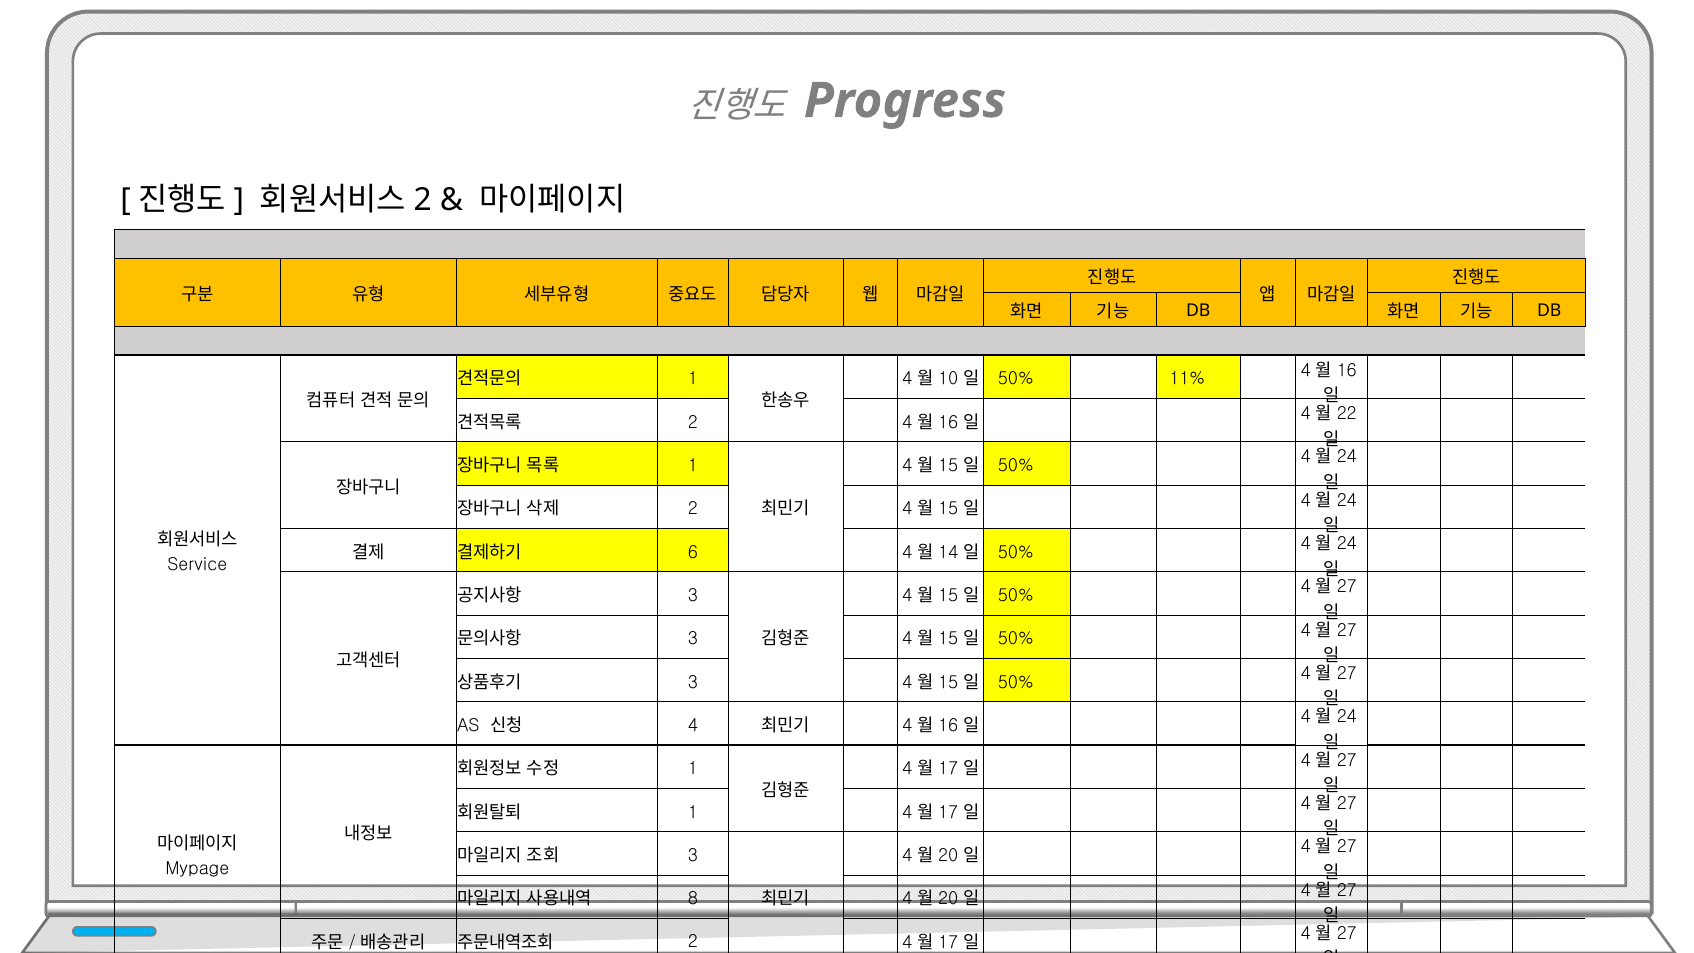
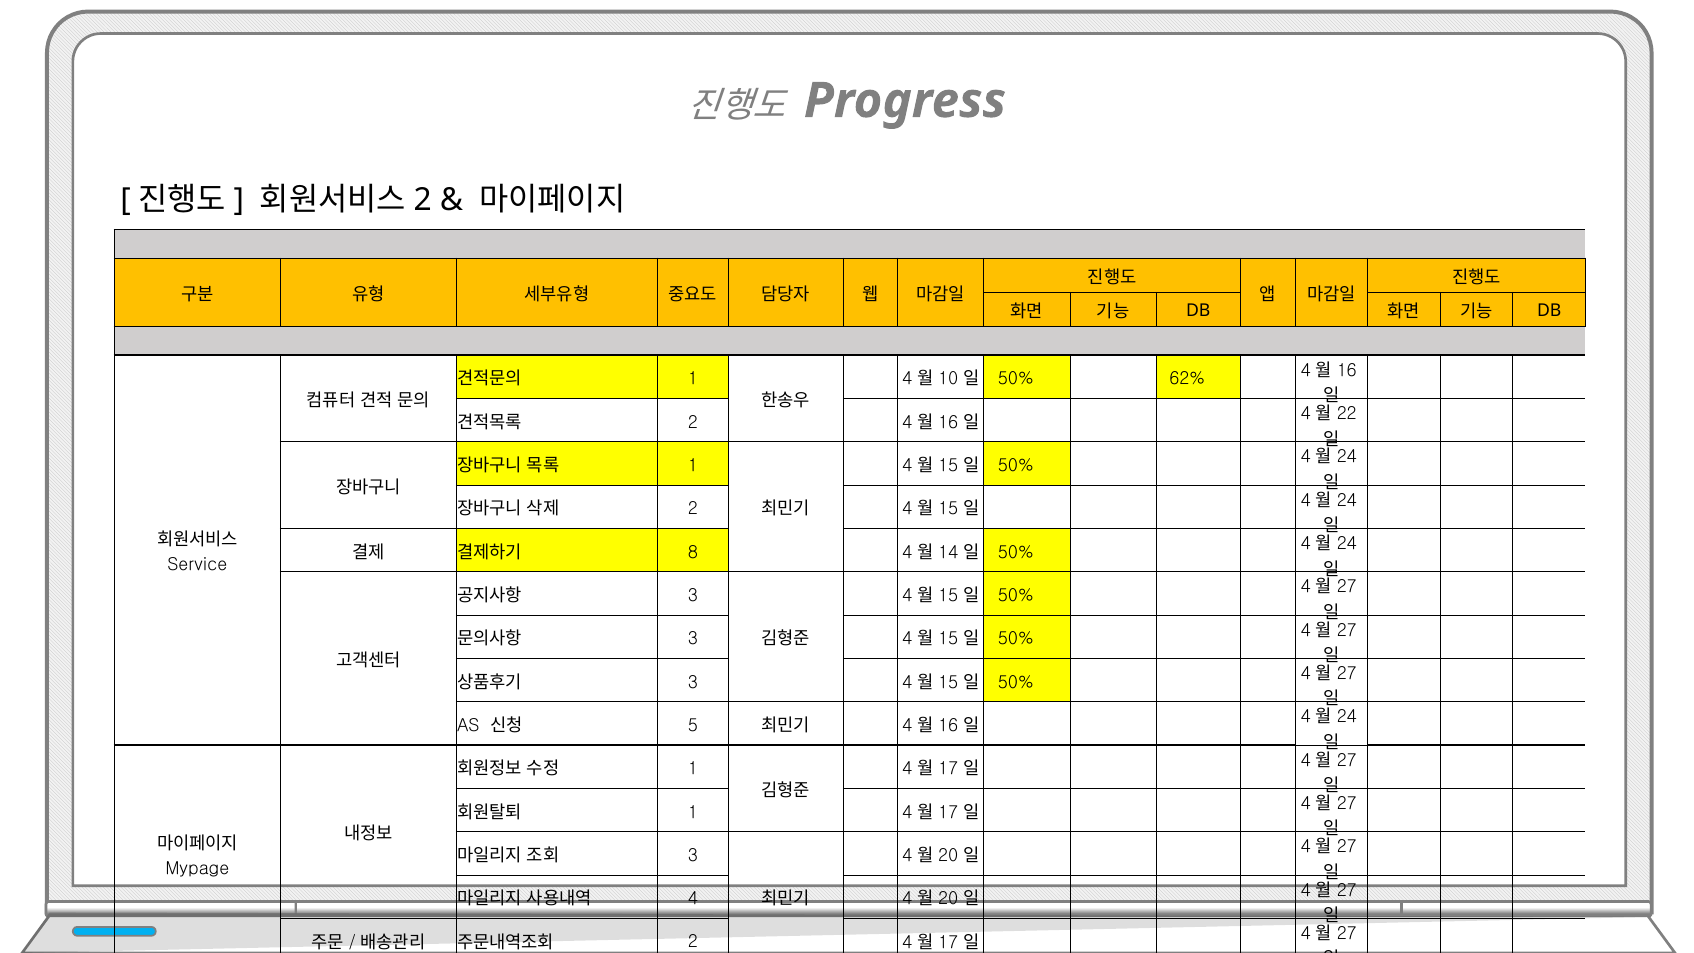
11%: 11% -> 62% (1187, 379)
6: 6 -> 8 (693, 552)
4: 4 -> 5 (693, 725)
8: 8 -> 4 (693, 899)
